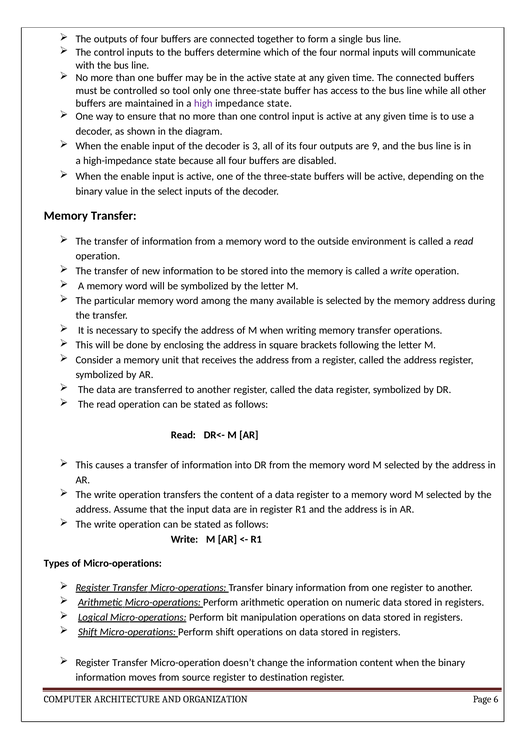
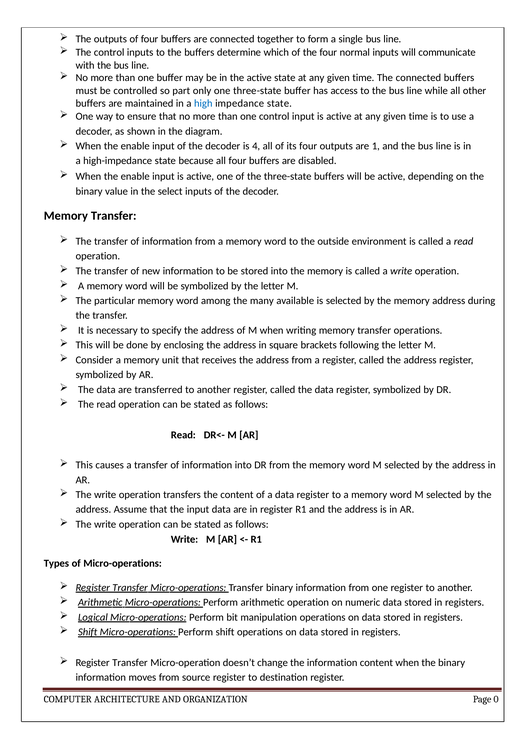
tool: tool -> part (181, 91)
high colour: purple -> blue (203, 103)
3: 3 -> 4 (256, 146)
9: 9 -> 1 (376, 146)
6: 6 -> 0 (496, 699)
